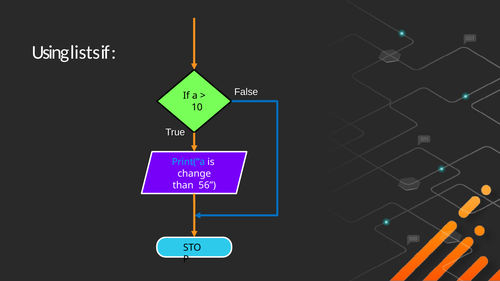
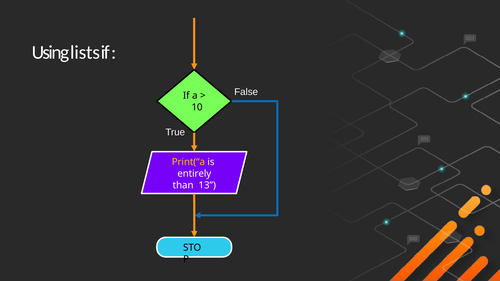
Print(“a colour: light blue -> yellow (188, 162)
change: change -> entirely (194, 174)
56: 56 -> 13 (207, 186)
